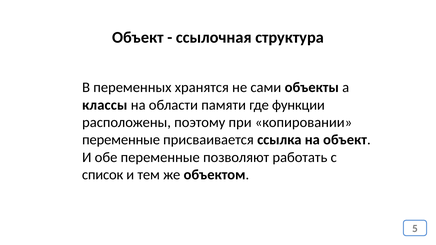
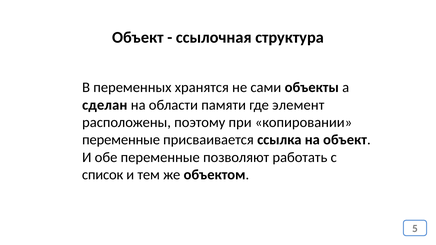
классы: классы -> сделан (105, 105)
функции: функции -> элемент (298, 105)
